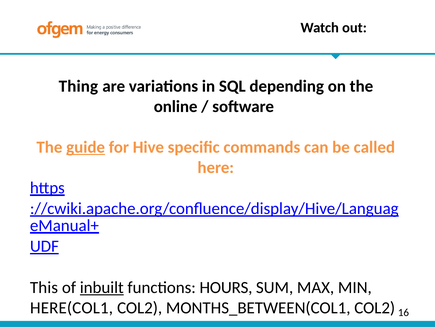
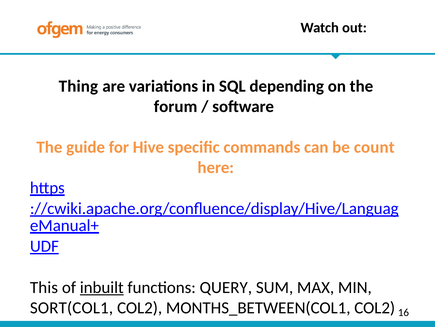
online: online -> forum (176, 106)
guide underline: present -> none (86, 147)
called: called -> count (374, 147)
HOURS: HOURS -> QUERY (226, 287)
HERE(COL1: HERE(COL1 -> SORT(COL1 (72, 307)
